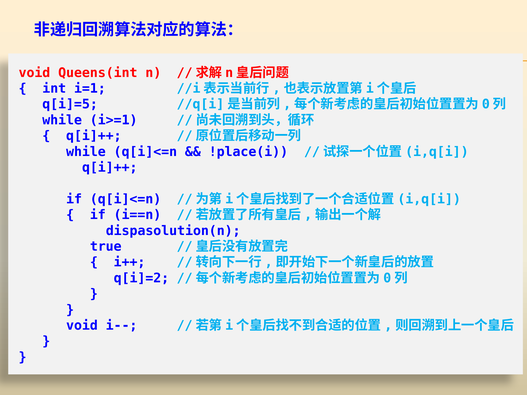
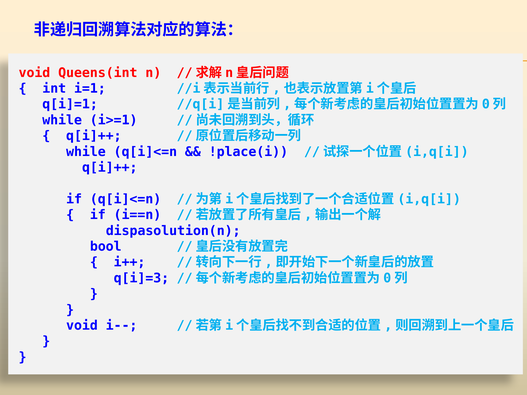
q[i]=5: q[i]=5 -> q[i]=1 (70, 104)
true: true -> bool (106, 247)
q[i]=2: q[i]=2 -> q[i]=3 (141, 278)
